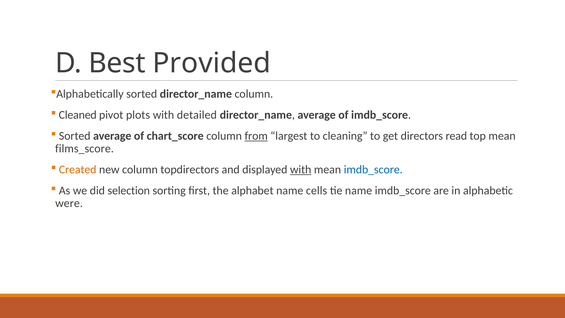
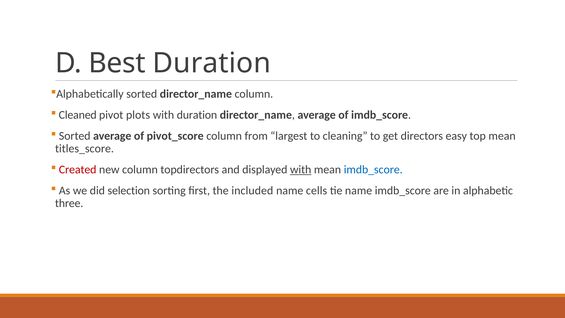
Best Provided: Provided -> Duration (212, 63)
with detailed: detailed -> duration (197, 115)
chart_score: chart_score -> pivot_score (175, 136)
from underline: present -> none (256, 136)
read: read -> easy (456, 136)
films_score: films_score -> titles_score (85, 149)
Created colour: orange -> red (78, 170)
alphabet: alphabet -> included (252, 191)
were: were -> three (69, 203)
